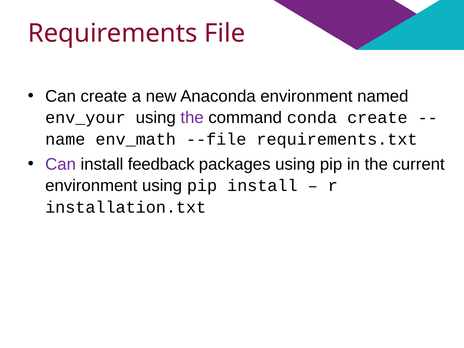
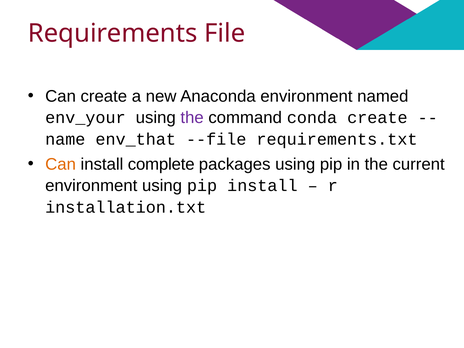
env_math: env_math -> env_that (136, 139)
Can colour: purple -> orange (61, 164)
feedback: feedback -> complete (161, 164)
